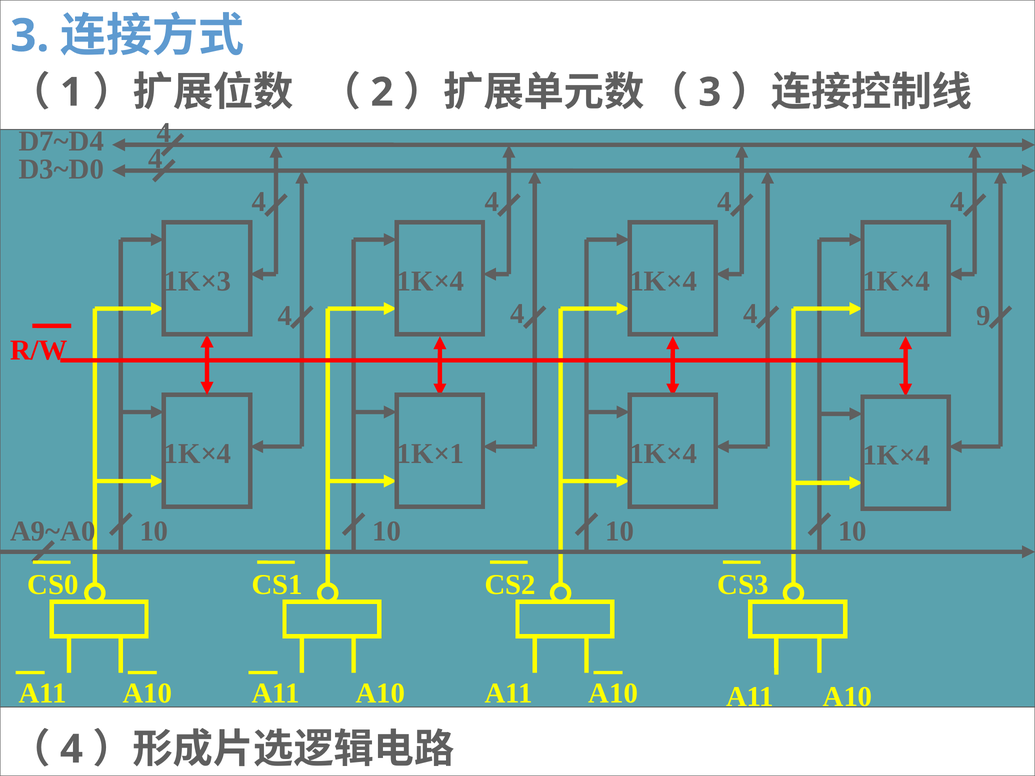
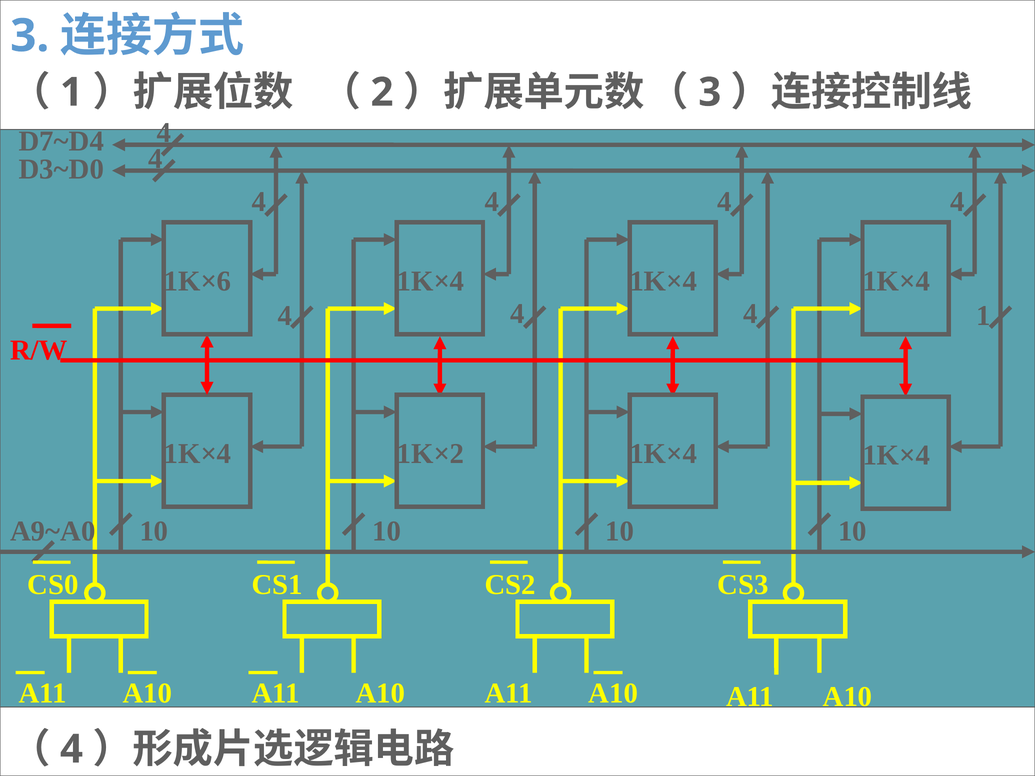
1K×3: 1K×3 -> 1K×6 (198, 281)
4 9: 9 -> 1 (983, 316)
1K×1: 1K×1 -> 1K×2 (431, 454)
